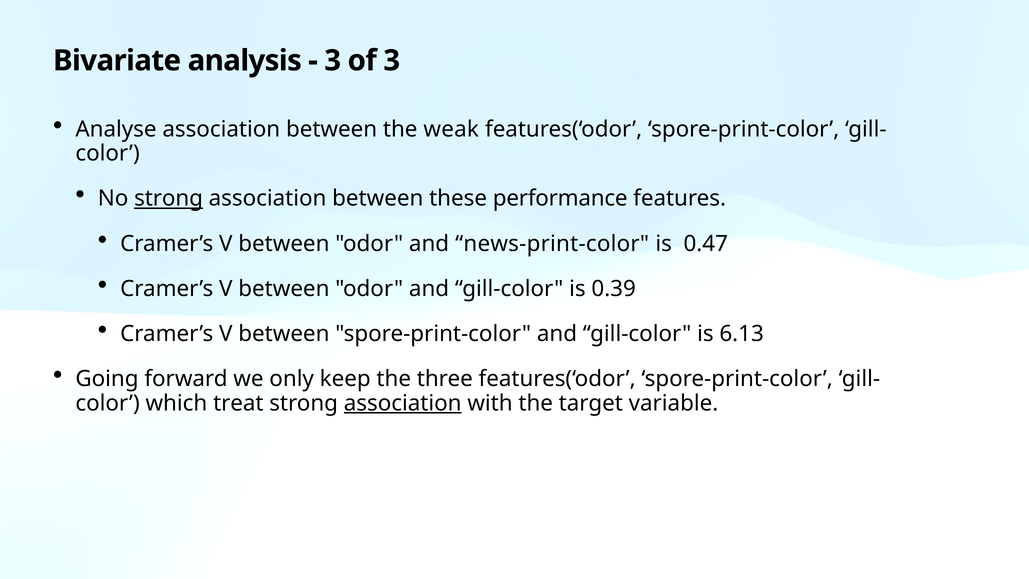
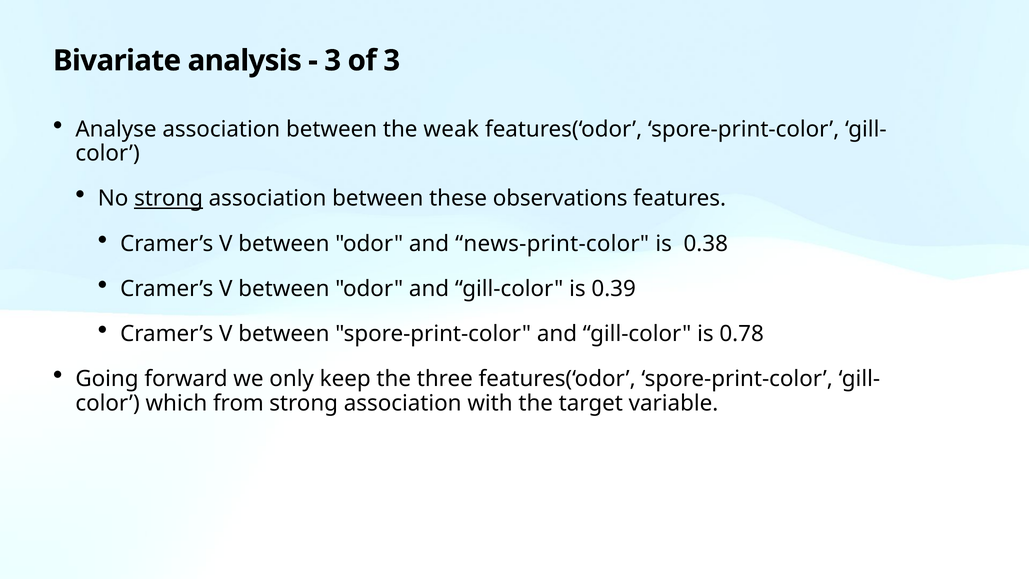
performance: performance -> observations (560, 199)
0.47: 0.47 -> 0.38 (706, 244)
6.13: 6.13 -> 0.78 (742, 334)
treat: treat -> from (238, 403)
association underline: present -> none (403, 403)
